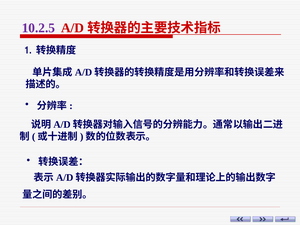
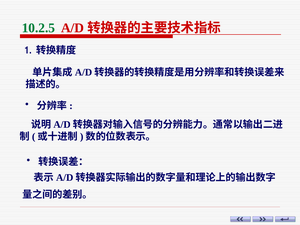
10.2.5 colour: purple -> green (38, 28)
